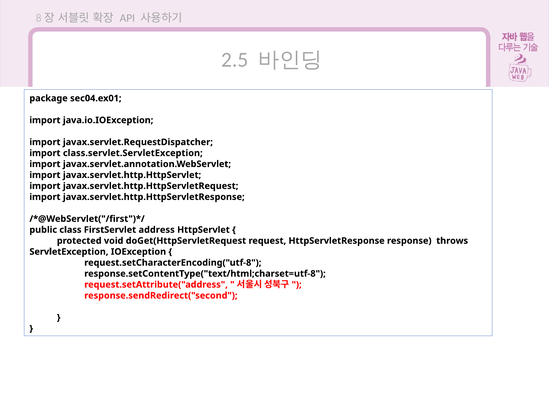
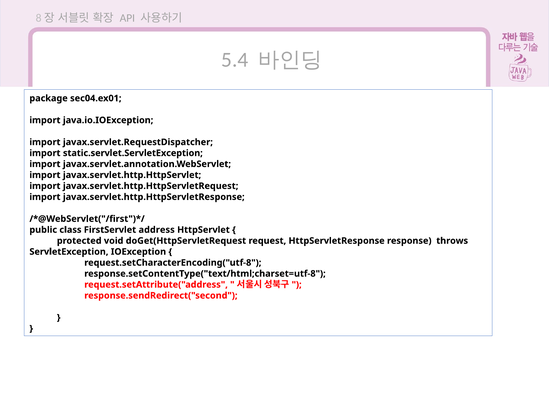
2.5: 2.5 -> 5.4 (235, 60)
class.servlet.ServletException: class.servlet.ServletException -> static.servlet.ServletException (133, 153)
